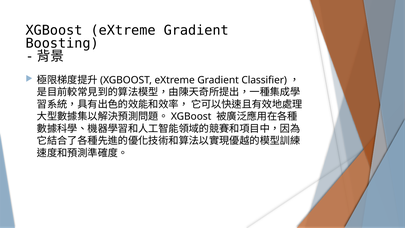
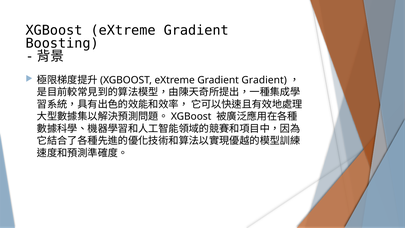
Gradient Classifier: Classifier -> Gradient (264, 80)
